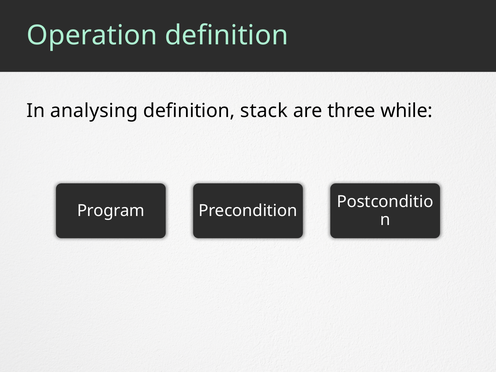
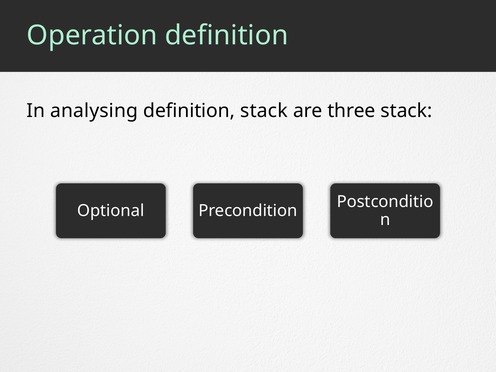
three while: while -> stack (406, 111)
Program: Program -> Optional (111, 211)
